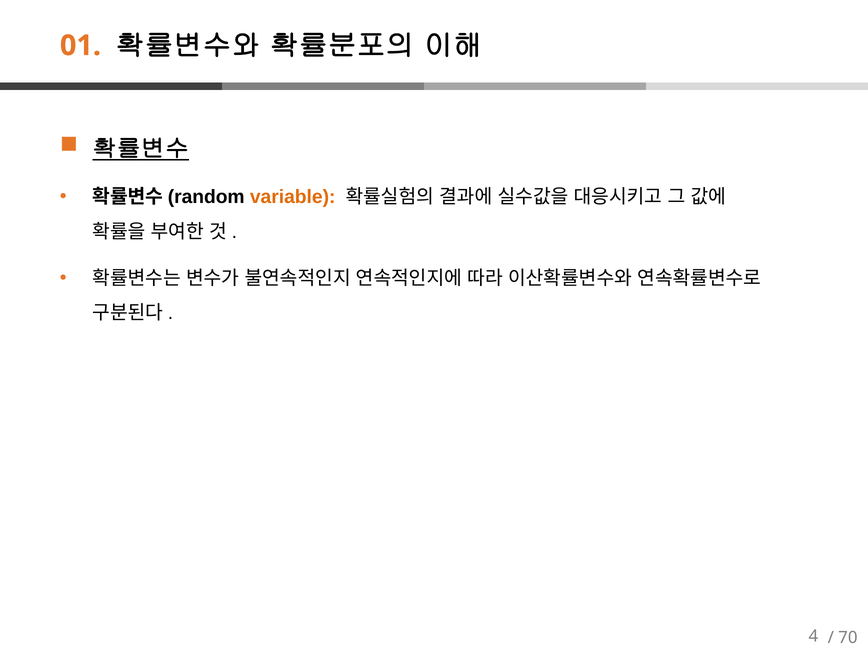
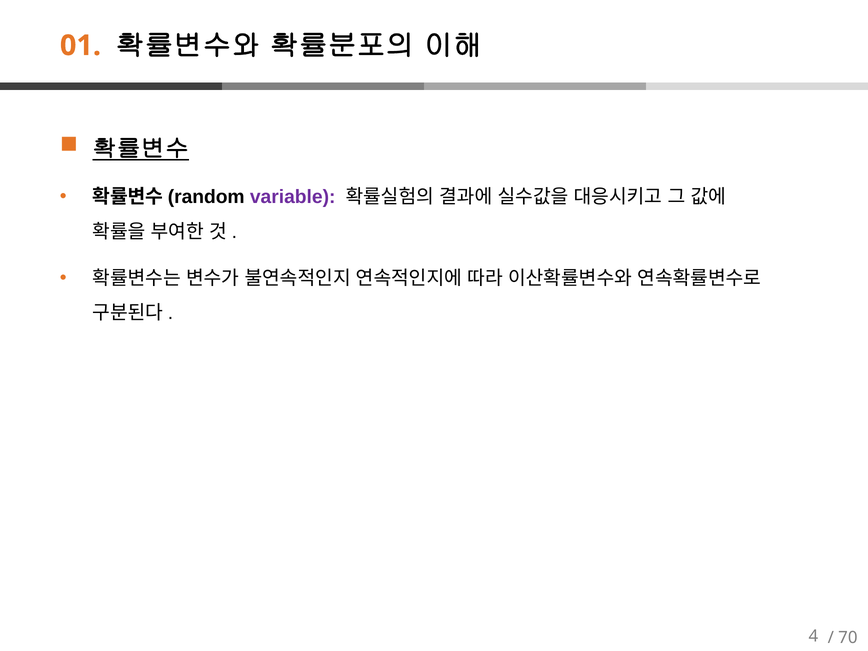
variable colour: orange -> purple (293, 197)
